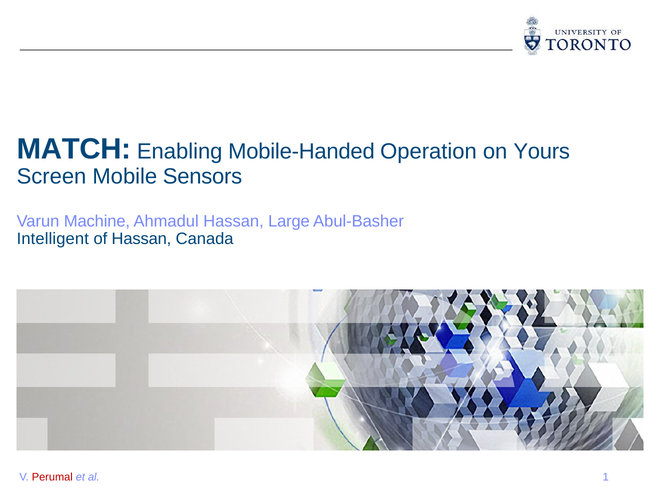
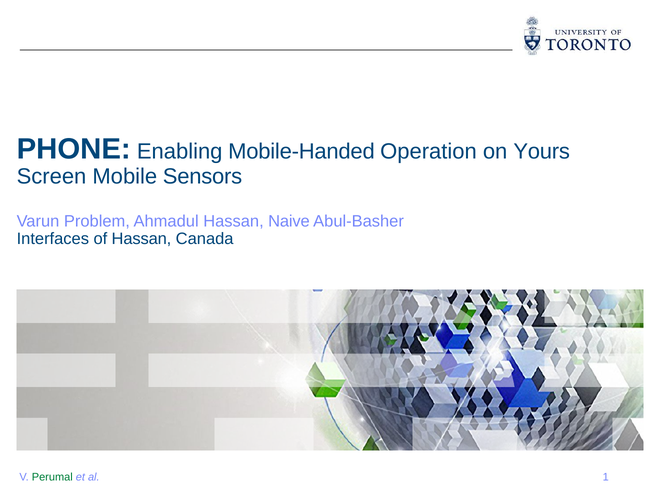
MATCH: MATCH -> PHONE (74, 149)
Machine: Machine -> Problem (97, 221)
Large: Large -> Naive (289, 221)
Intelligent: Intelligent -> Interfaces (53, 239)
Perumal colour: red -> green (52, 477)
